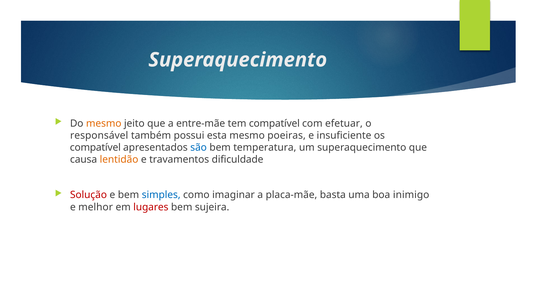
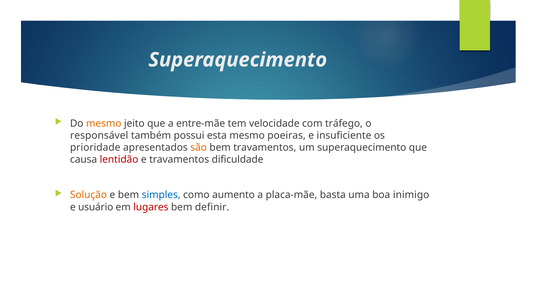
tem compatível: compatível -> velocidade (274, 123)
efetuar: efetuar -> tráfego (344, 123)
compatível: compatível -> prioridade (95, 148)
são colour: blue -> orange (199, 148)
bem temperatura: temperatura -> travamentos (265, 148)
lentidão colour: orange -> red (119, 160)
Solução colour: red -> orange (88, 195)
imaginar: imaginar -> aumento (234, 195)
melhor: melhor -> usuário (96, 207)
sujeira: sujeira -> definir (212, 207)
